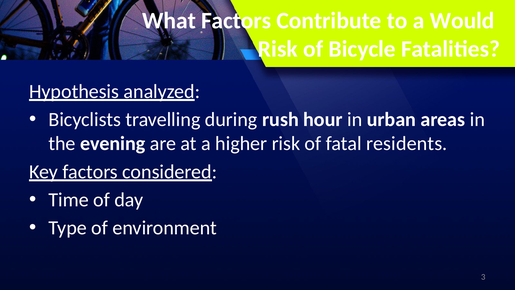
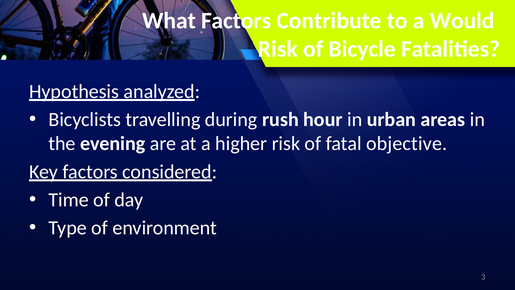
residents: residents -> objective (407, 143)
